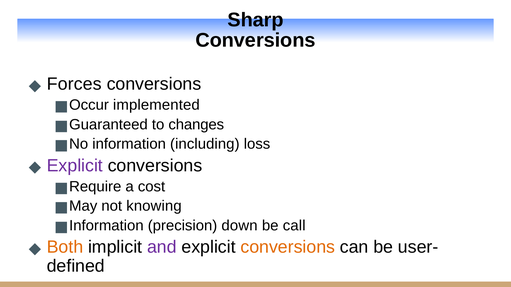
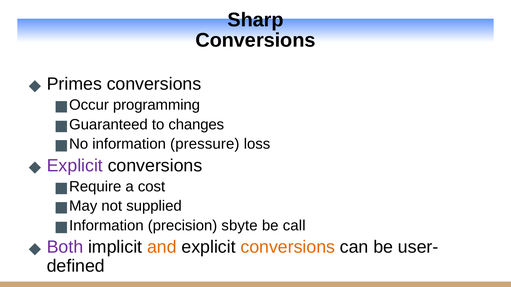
Forces: Forces -> Primes (74, 84)
implemented: implemented -> programming (156, 105)
including: including -> pressure (205, 144)
knowing: knowing -> supplied (154, 206)
down: down -> sbyte (240, 226)
Both colour: orange -> purple (65, 247)
and colour: purple -> orange (162, 247)
